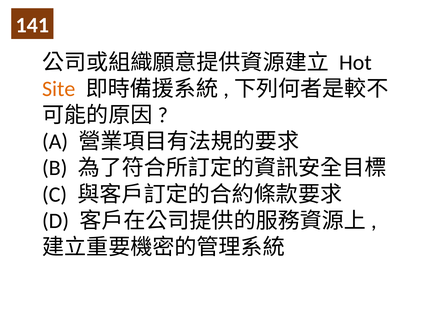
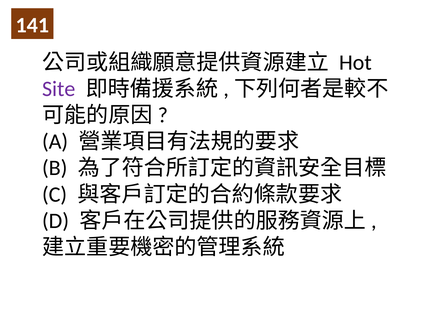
Site colour: orange -> purple (59, 89)
